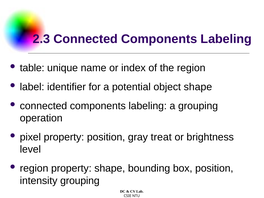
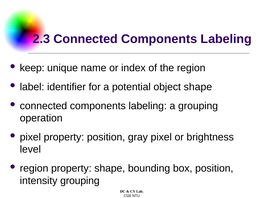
table: table -> keep (32, 68)
gray treat: treat -> pixel (161, 137)
